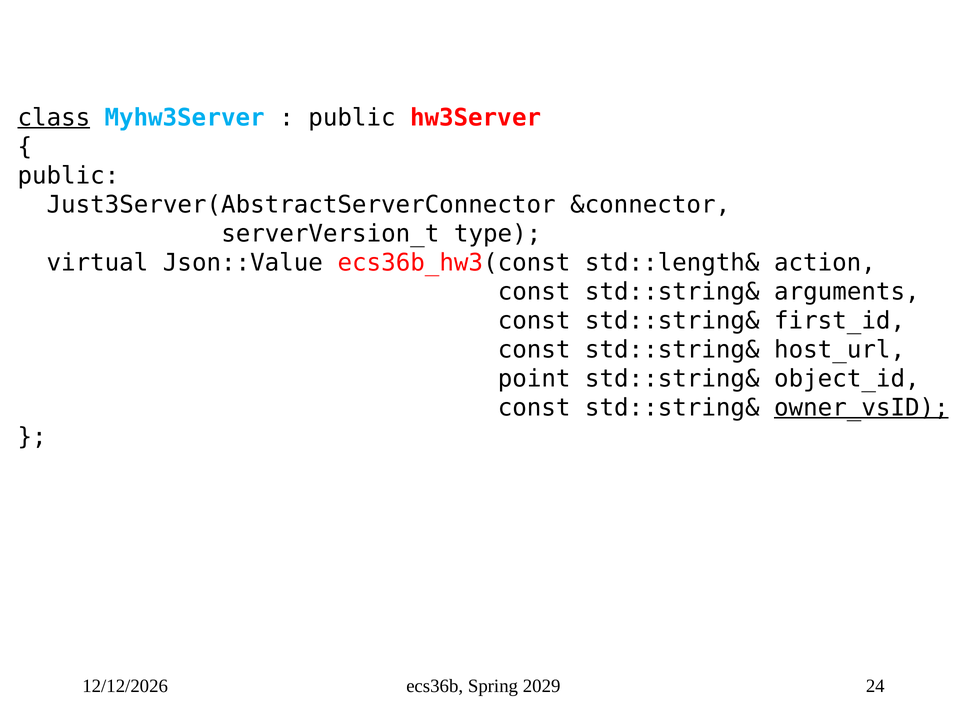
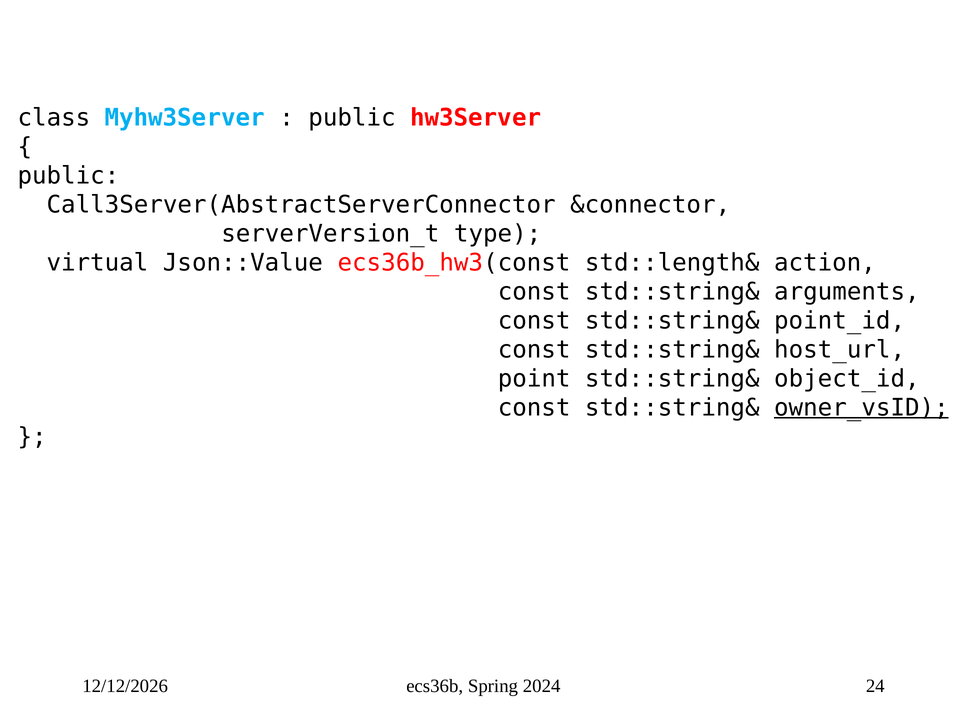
class underline: present -> none (54, 118)
Just3Server(AbstractServerConnector: Just3Server(AbstractServerConnector -> Call3Server(AbstractServerConnector (301, 205)
first_id: first_id -> point_id (840, 321)
2029: 2029 -> 2024 (542, 686)
